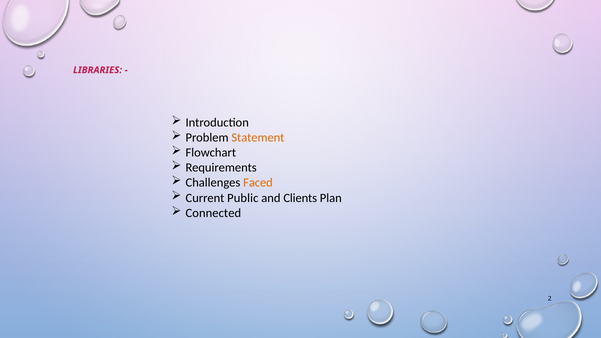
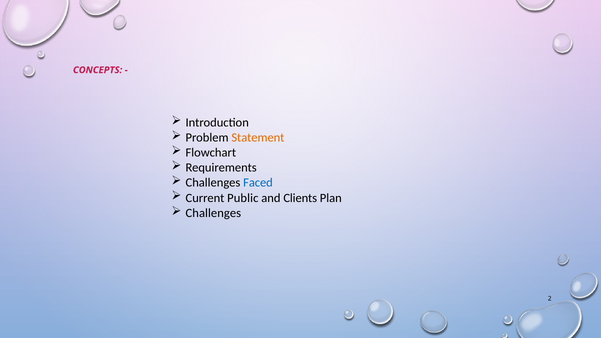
LIBRARIES: LIBRARIES -> CONCEPTS (98, 70)
Faced colour: orange -> blue (258, 183)
Connected: Connected -> Challenges (213, 213)
